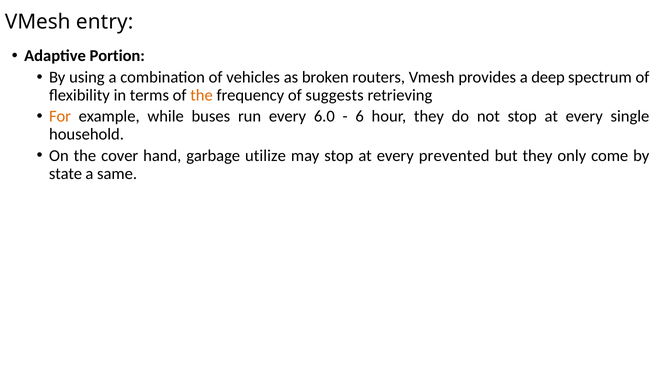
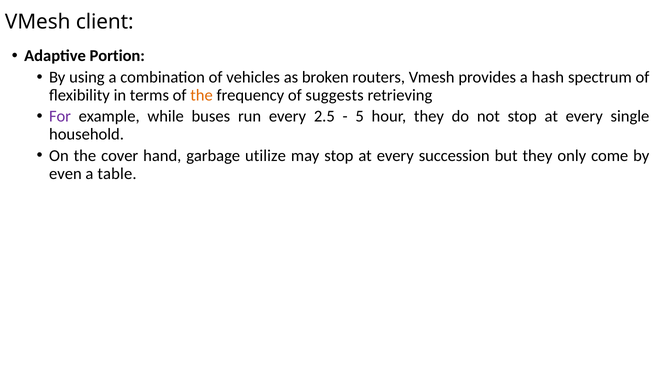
entry: entry -> client (105, 22)
deep: deep -> hash (548, 77)
For colour: orange -> purple (60, 116)
6.0: 6.0 -> 2.5 (324, 116)
6: 6 -> 5 (360, 116)
prevented: prevented -> succession (454, 156)
state: state -> even (65, 174)
same: same -> table (117, 174)
